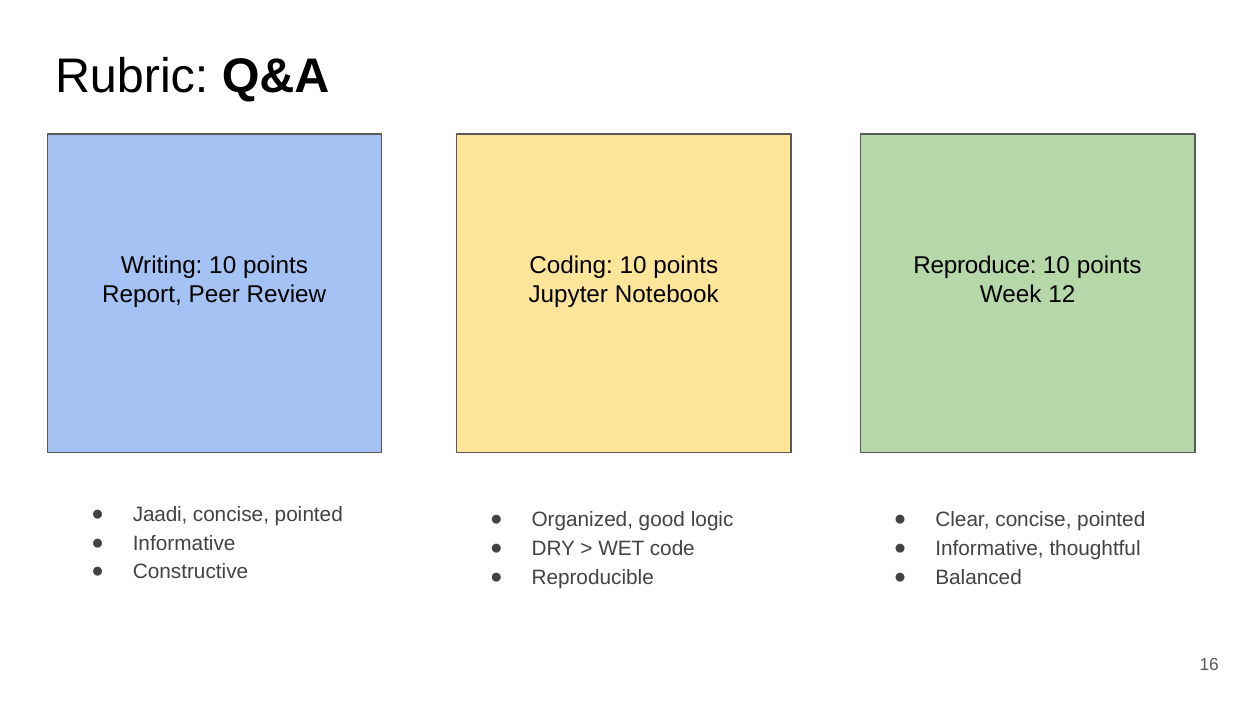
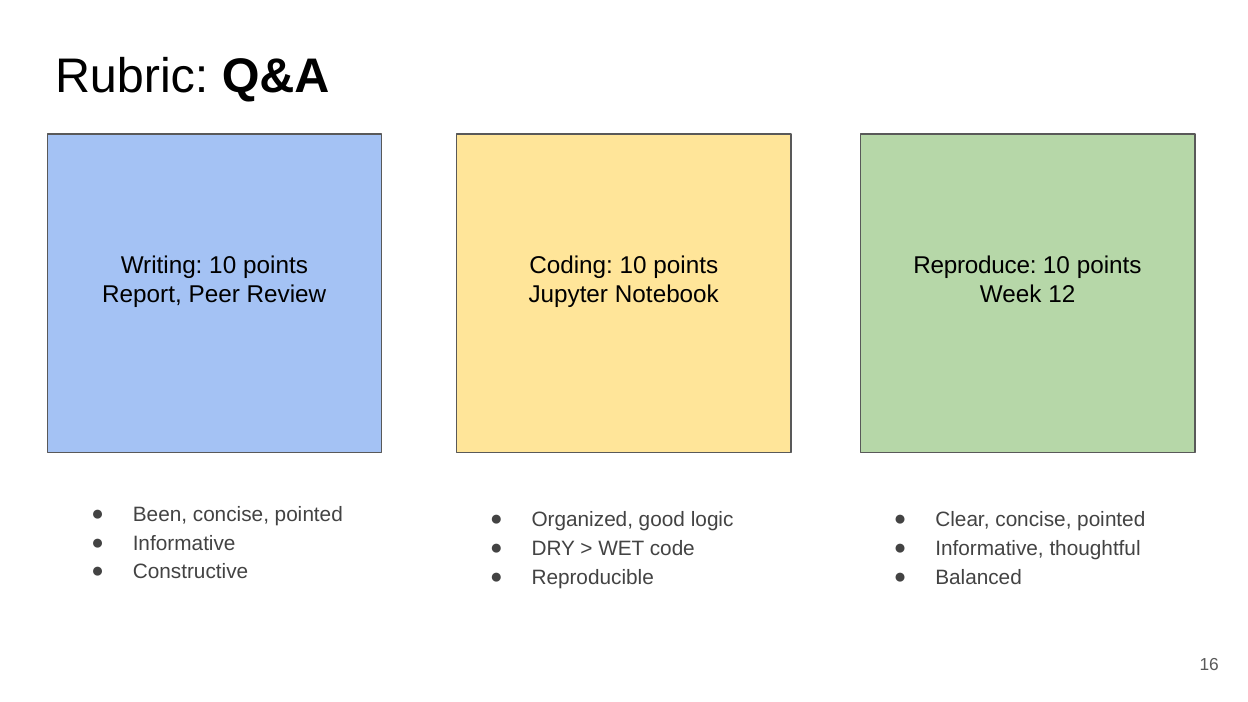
Jaadi: Jaadi -> Been (160, 515)
